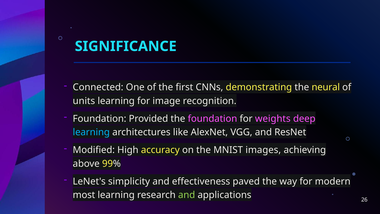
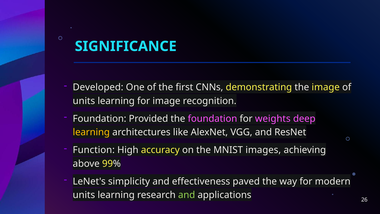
Connected: Connected -> Developed (98, 87)
the neural: neural -> image (326, 87)
learning colour: light blue -> yellow (91, 132)
Modified: Modified -> Function (94, 150)
most: most -> units (84, 195)
